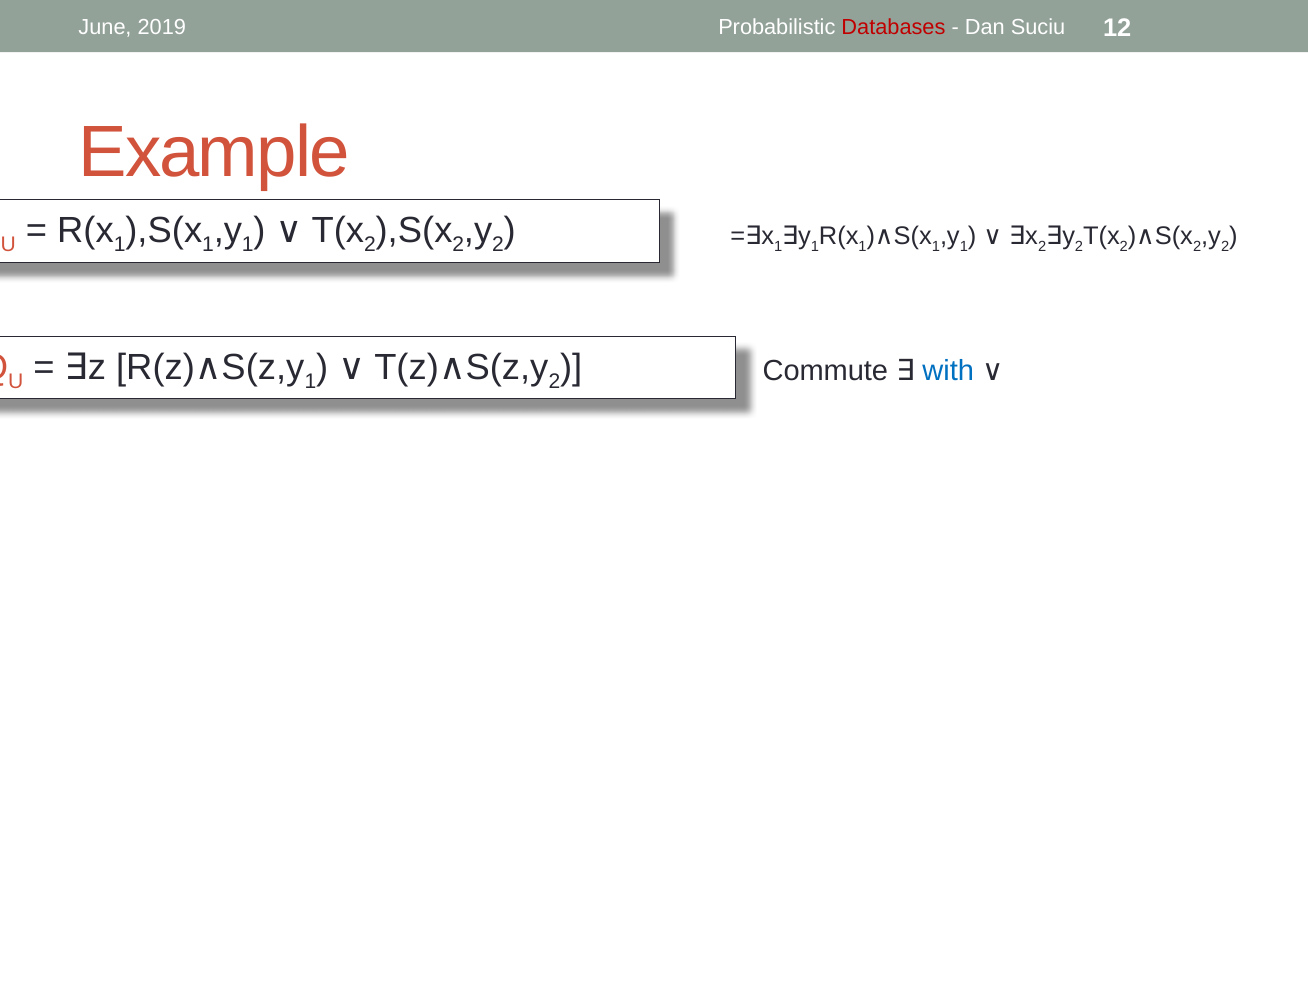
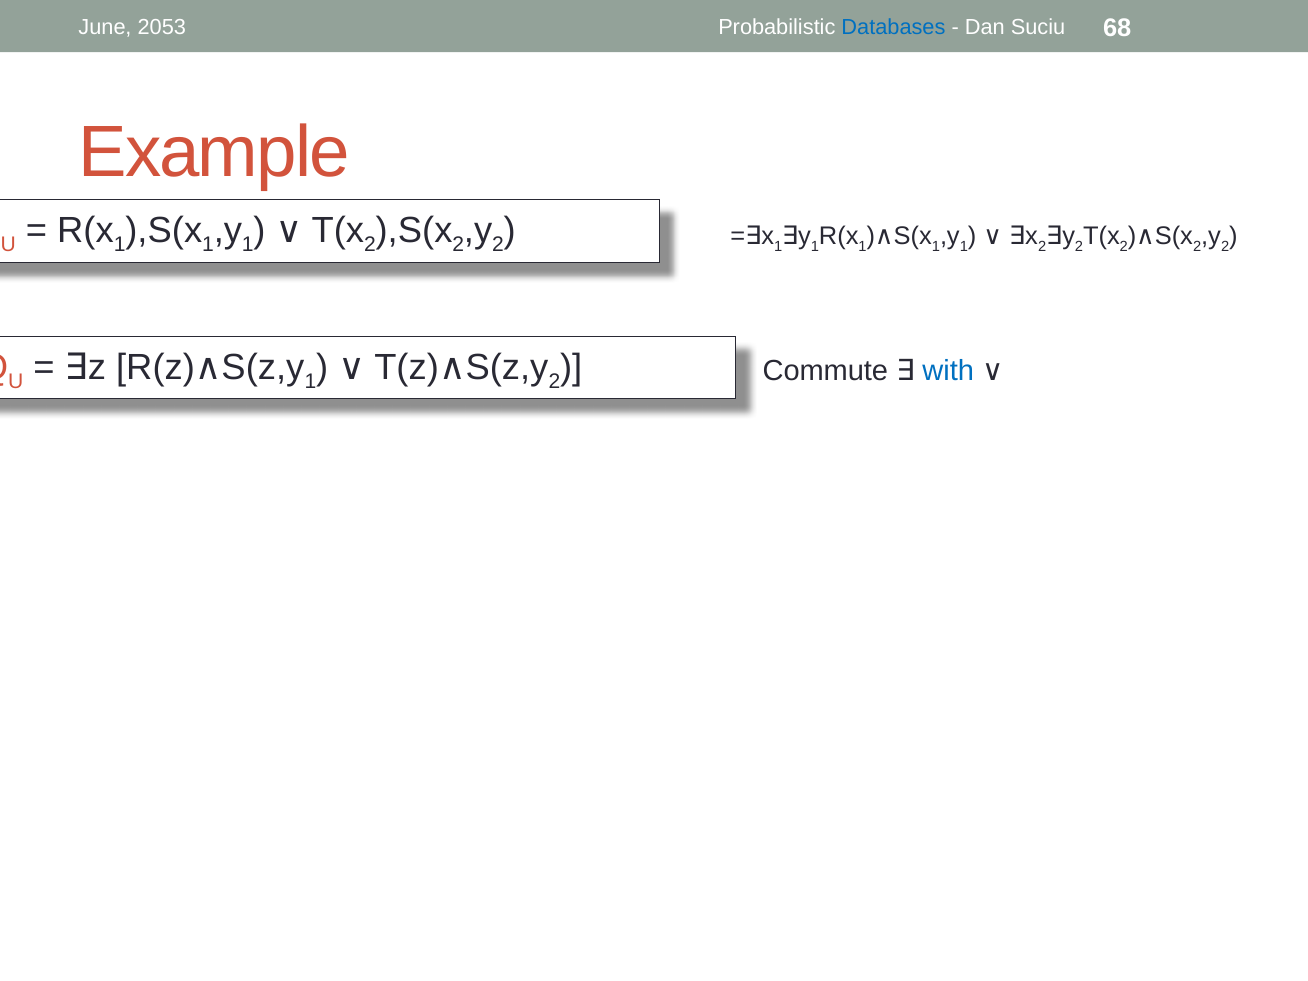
2019: 2019 -> 2053 (162, 28)
Databases colour: red -> blue (893, 28)
12: 12 -> 68 (1117, 28)
